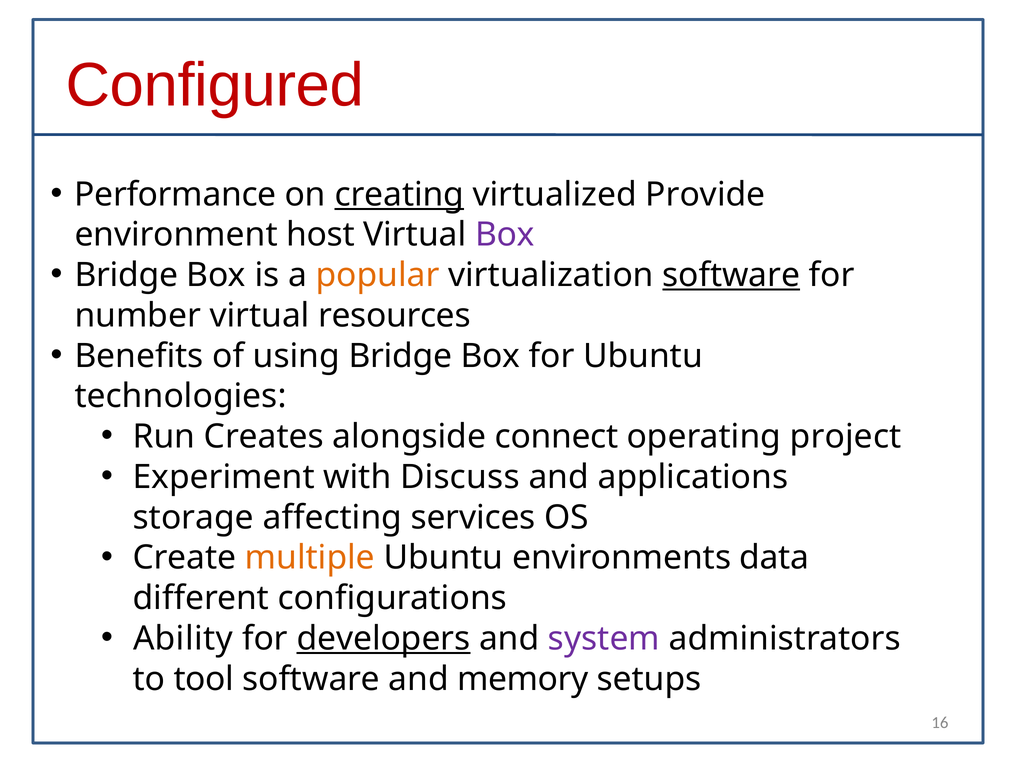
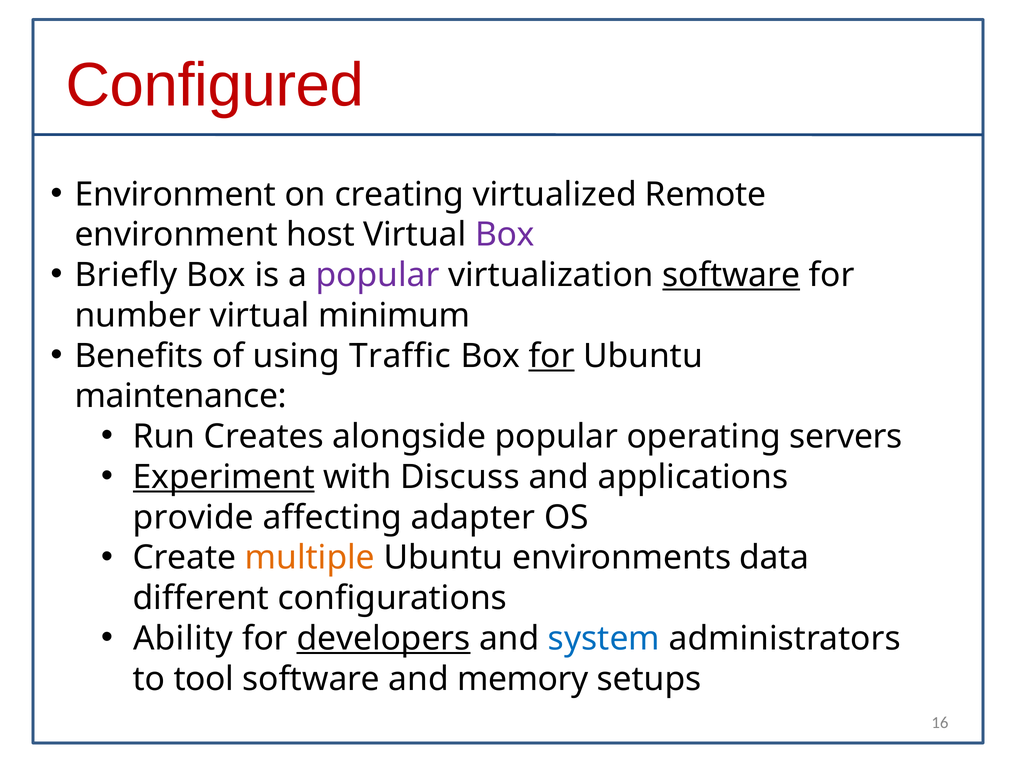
Performance: Performance -> Environment (175, 194)
creating underline: present -> none (399, 194)
Provide: Provide -> Remote (706, 194)
Bridge: Bridge -> Briefly (126, 275)
popular colour: orange -> purple (378, 275)
resources: resources -> minimum (394, 315)
using Bridge: Bridge -> Traffic (400, 356)
for underline: none -> present (552, 356)
technologies: technologies -> maintenance (181, 396)
alongside connect: connect -> popular (556, 437)
project: project -> servers (846, 437)
Experiment underline: none -> present (224, 477)
storage: storage -> provide (193, 517)
services: services -> adapter (473, 517)
system colour: purple -> blue (604, 638)
